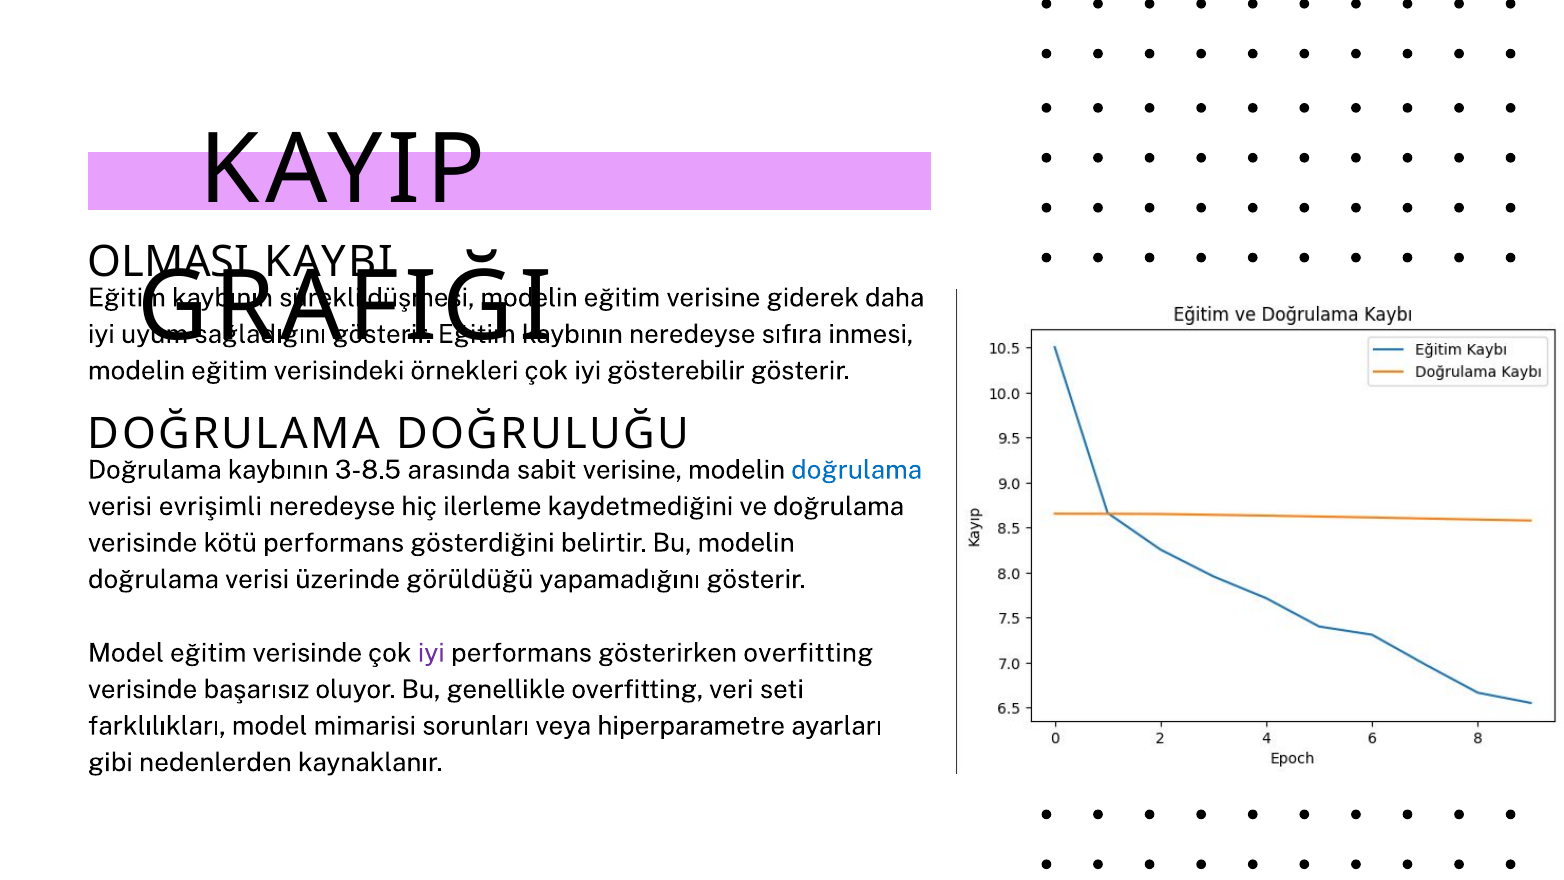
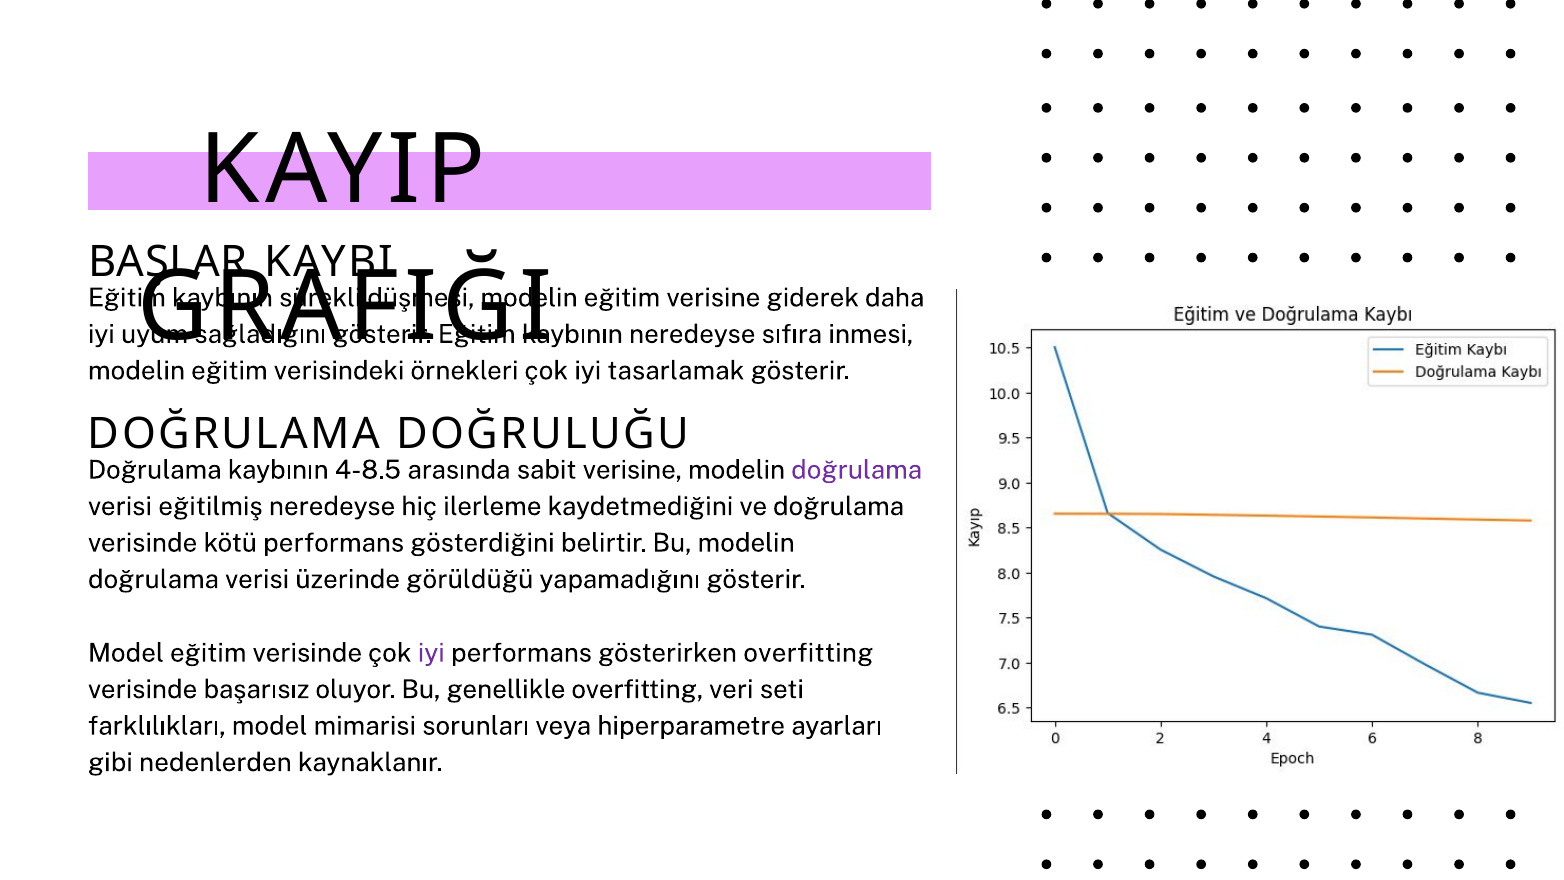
OLMASI: OLMASI -> BAŞLAR (168, 262)
gösterebilir: gösterebilir -> tasarlamak (676, 371)
3-8.5: 3-8.5 -> 4-8.5 (368, 470)
doğrulama colour: blue -> purple (857, 470)
evrişimli: evrişimli -> eğitilmiş (210, 506)
